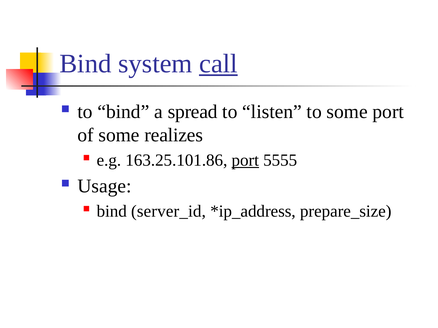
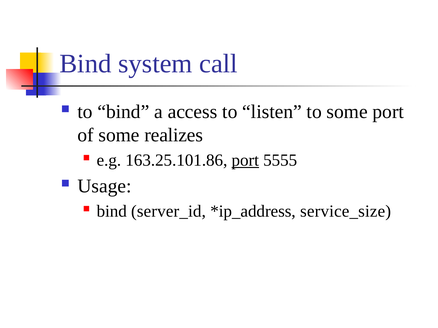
call underline: present -> none (218, 64)
spread: spread -> access (193, 112)
prepare_size: prepare_size -> service_size (346, 212)
